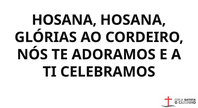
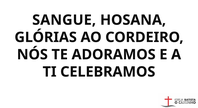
HOSANA: HOSANA -> SANGUE (64, 20)
